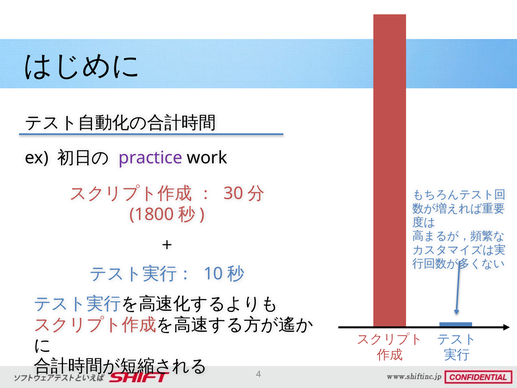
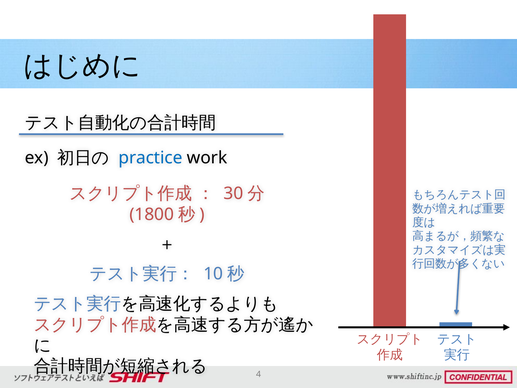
practice colour: purple -> blue (151, 158)
